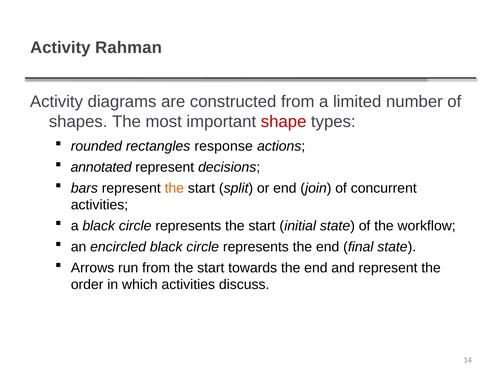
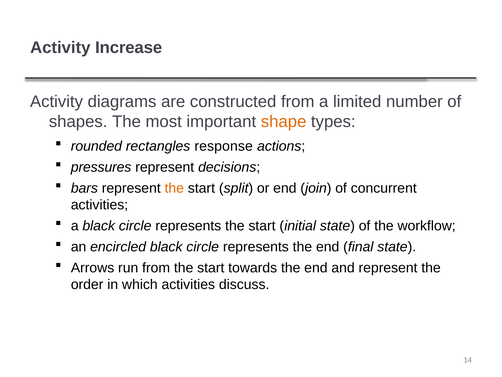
Rahman: Rahman -> Increase (129, 48)
shape colour: red -> orange (284, 122)
annotated: annotated -> pressures (101, 167)
